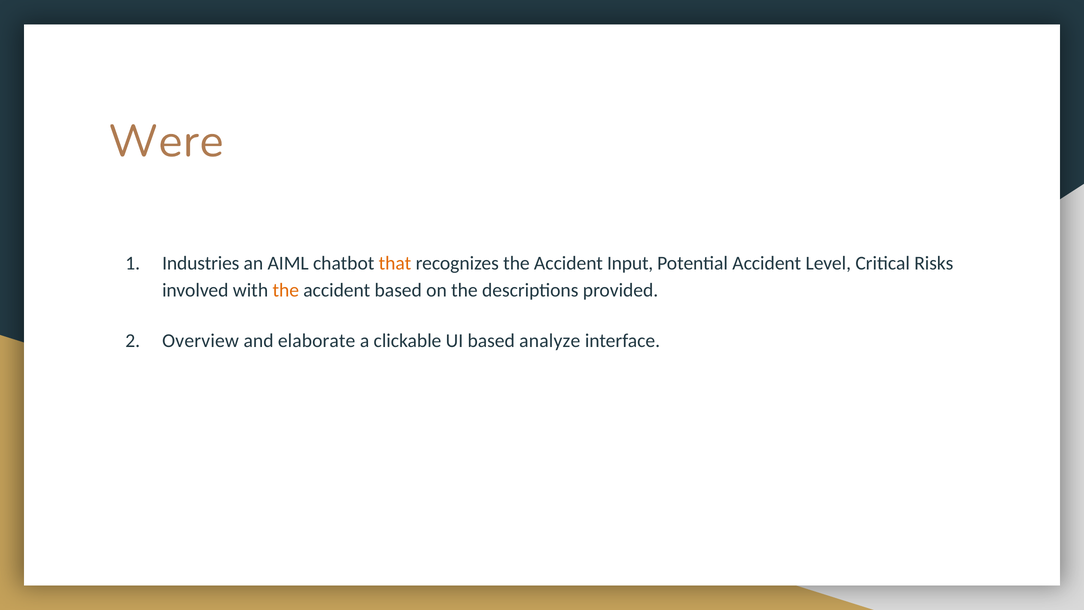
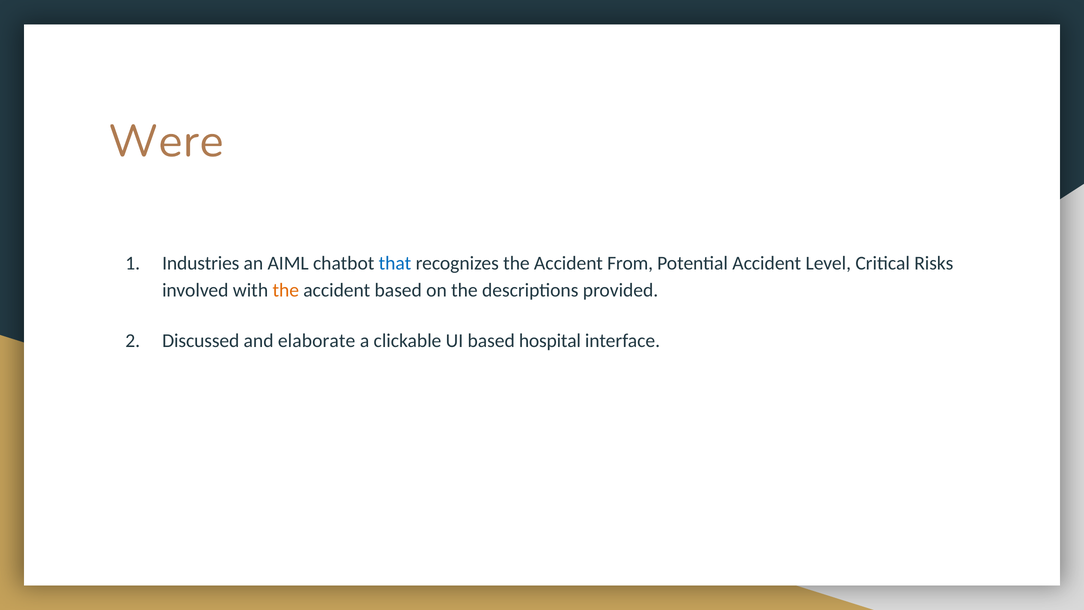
that colour: orange -> blue (395, 263)
Input: Input -> From (630, 263)
Overview: Overview -> Discussed (201, 341)
analyze: analyze -> hospital (550, 341)
